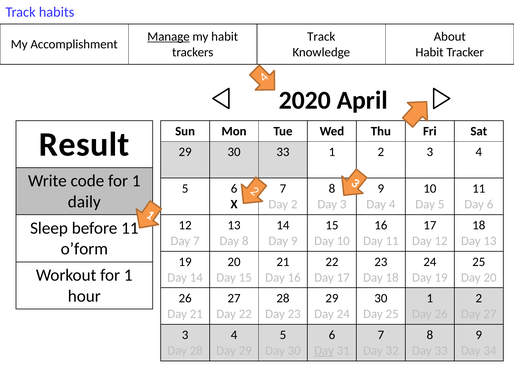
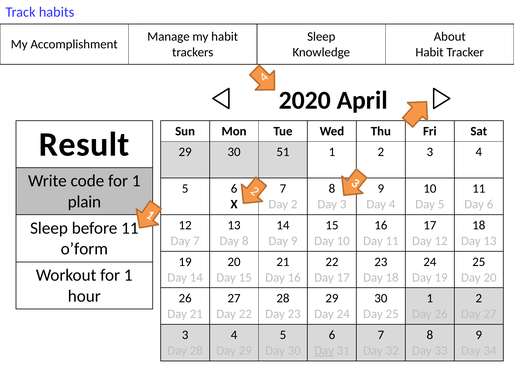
Manage underline: present -> none (168, 36)
Track: Track -> Sleep (321, 36)
30 33: 33 -> 51 (283, 152)
daily: daily -> plain (84, 202)
